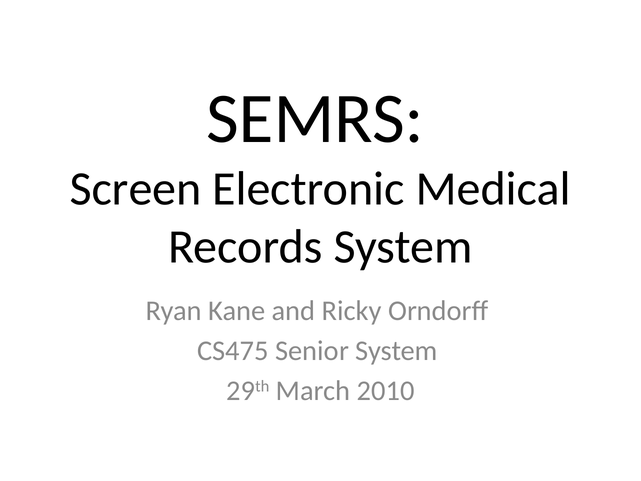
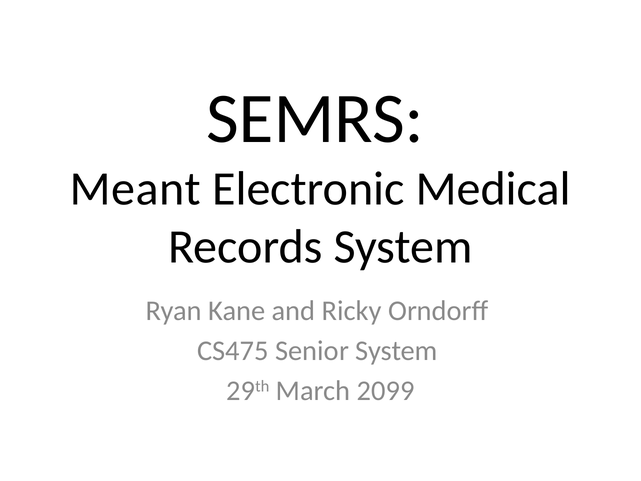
Screen: Screen -> Meant (135, 189)
2010: 2010 -> 2099 (386, 391)
